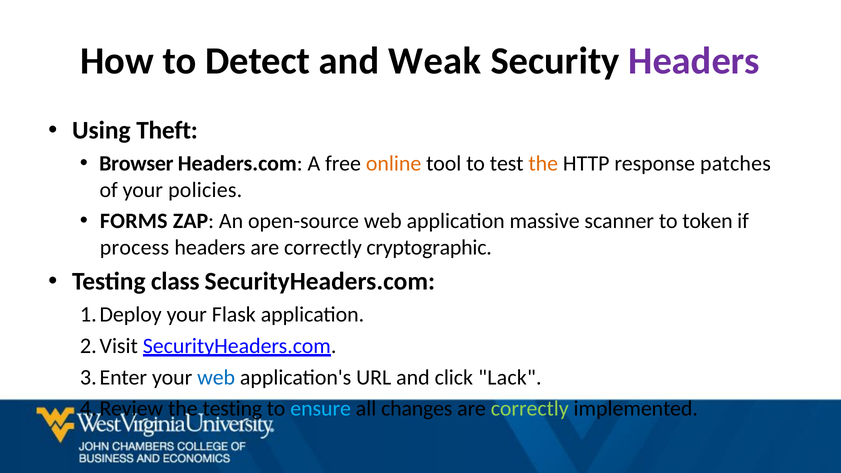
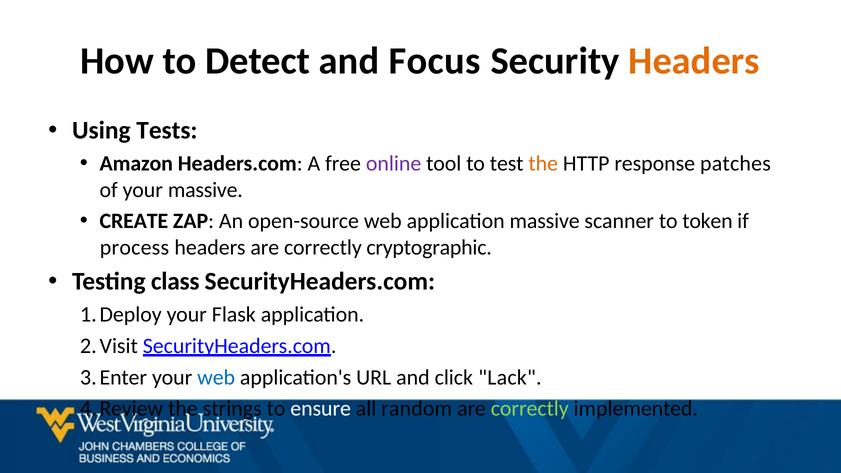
Weak: Weak -> Focus (435, 61)
Headers colour: purple -> orange (694, 61)
Theft: Theft -> Tests (167, 131)
Browser: Browser -> Amazon (136, 164)
online colour: orange -> purple (394, 164)
your policies: policies -> massive (205, 190)
FORMS: FORMS -> CREATE (134, 221)
the testing: testing -> strings (232, 409)
ensure colour: light blue -> white (321, 409)
changes: changes -> random (417, 409)
